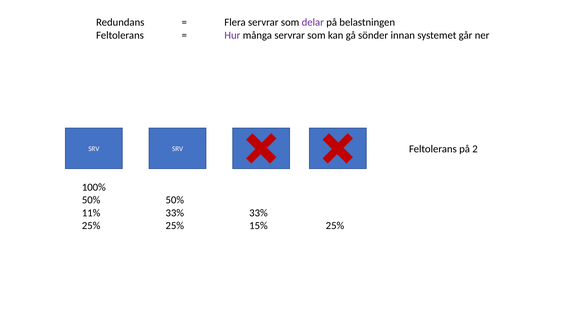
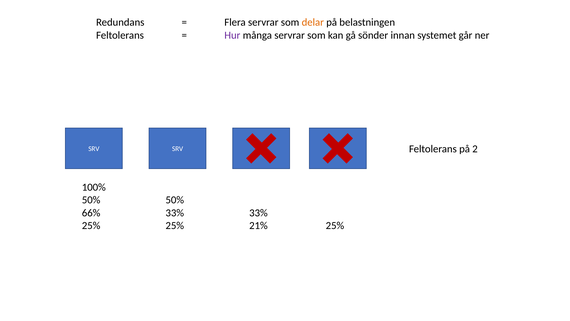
delar colour: purple -> orange (313, 22)
11%: 11% -> 66% (91, 213)
15%: 15% -> 21% (258, 225)
